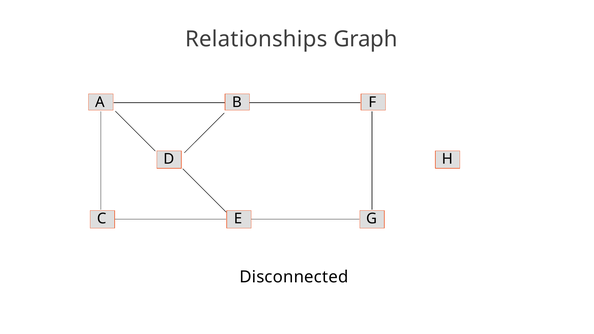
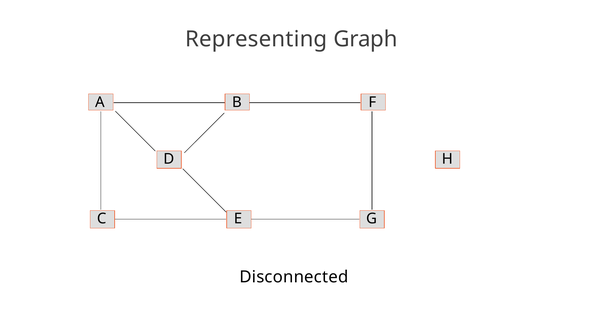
Relationships: Relationships -> Representing (256, 39)
